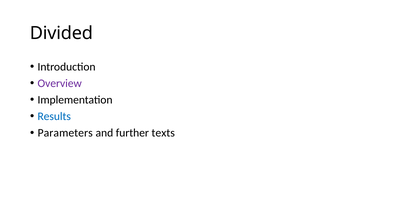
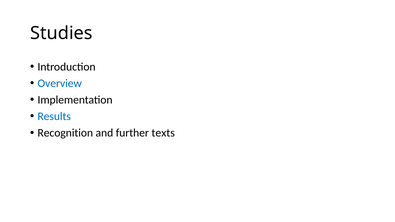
Divided: Divided -> Studies (61, 33)
Overview colour: purple -> blue (60, 83)
Parameters: Parameters -> Recognition (65, 133)
